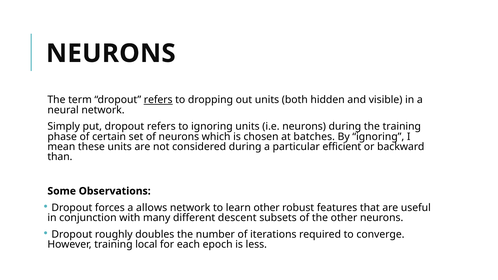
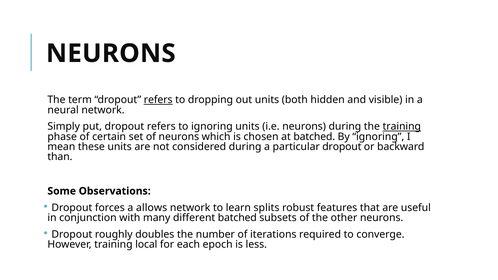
training underline: none -> present (402, 127)
at batches: batches -> batched (314, 137)
particular efficient: efficient -> dropout (342, 147)
learn other: other -> splits (267, 208)
different descent: descent -> batched (237, 218)
